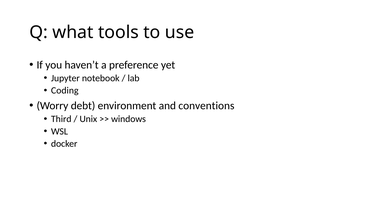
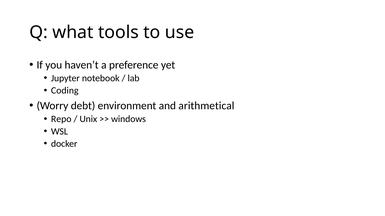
conventions: conventions -> arithmetical (206, 106)
Third: Third -> Repo (61, 119)
